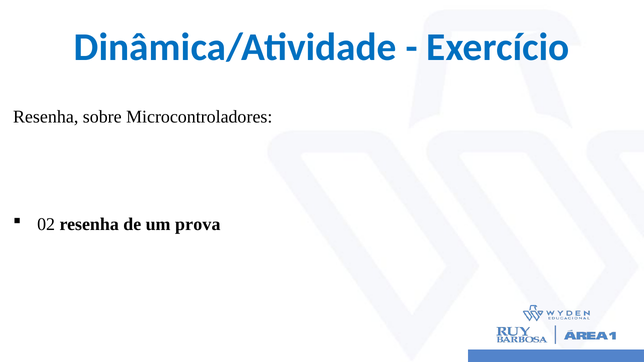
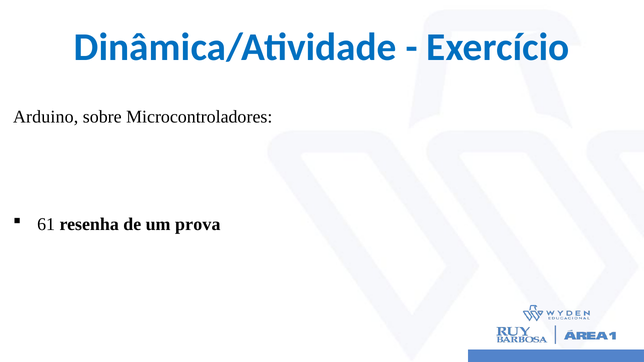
Resenha: Resenha -> Arduino (46, 117)
02: 02 -> 61 (46, 224)
